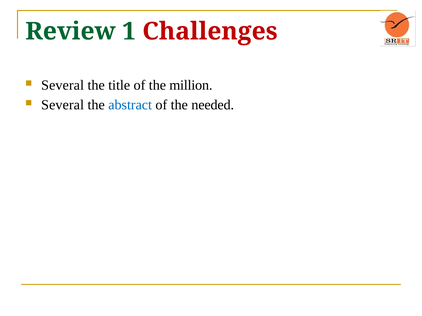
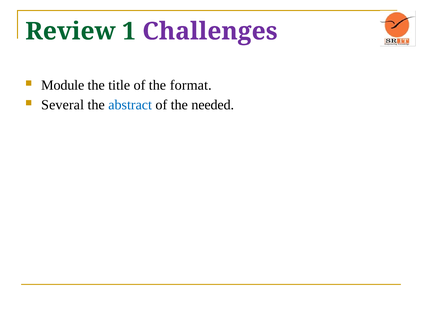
Challenges colour: red -> purple (210, 31)
Several: Several -> Module (63, 85)
million: million -> format (191, 85)
